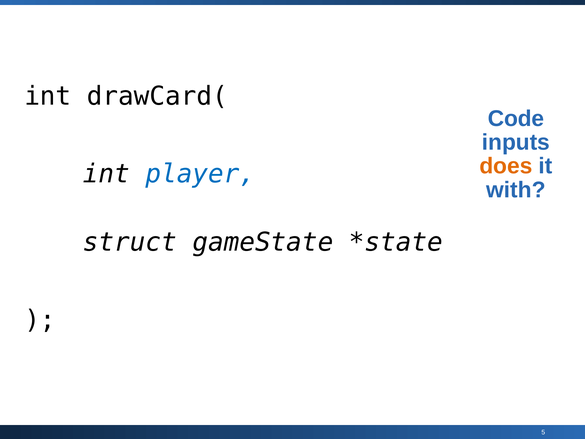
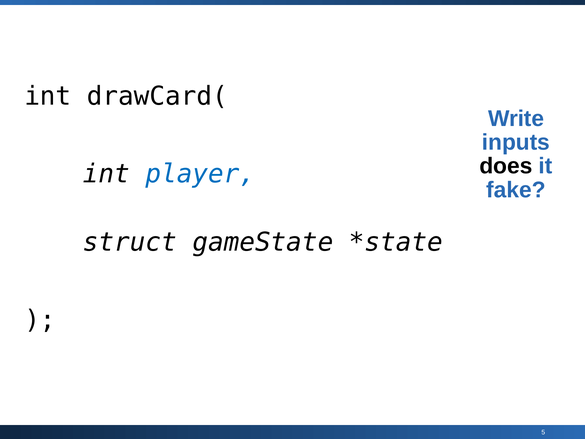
Code: Code -> Write (516, 118)
does colour: orange -> black (506, 166)
with: with -> fake (516, 190)
